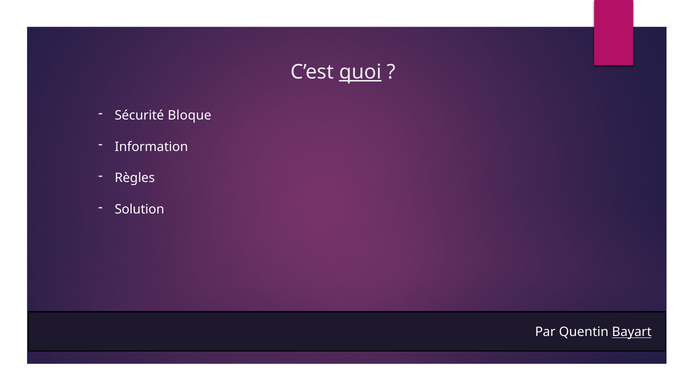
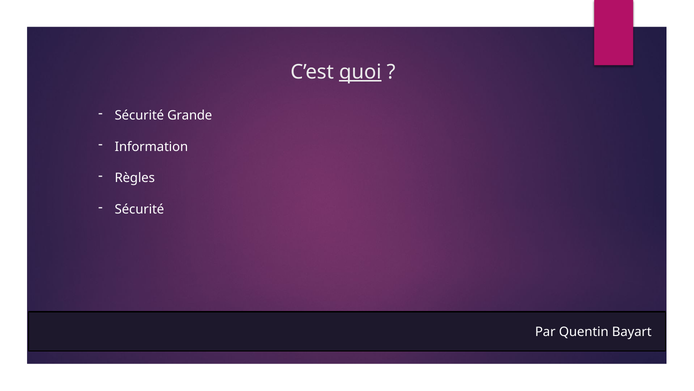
Bloque: Bloque -> Grande (190, 115)
Solution: Solution -> Sécurité (139, 209)
Bayart underline: present -> none (632, 332)
